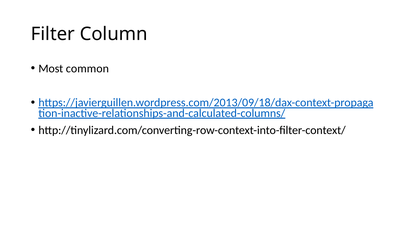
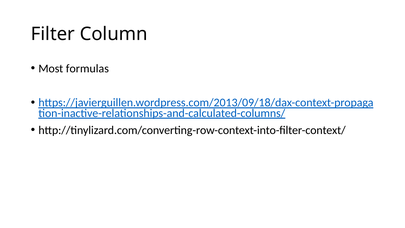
common: common -> formulas (87, 68)
